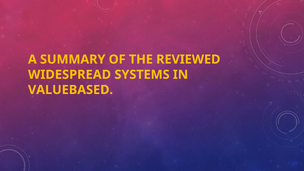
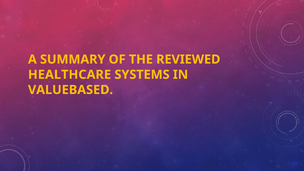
WIDESPREAD: WIDESPREAD -> HEALTHCARE (70, 75)
